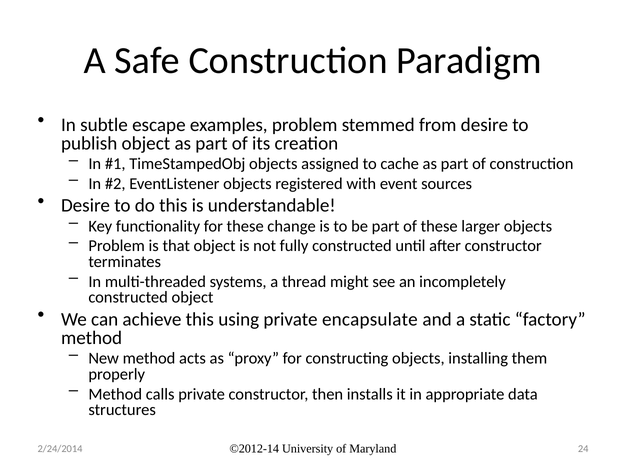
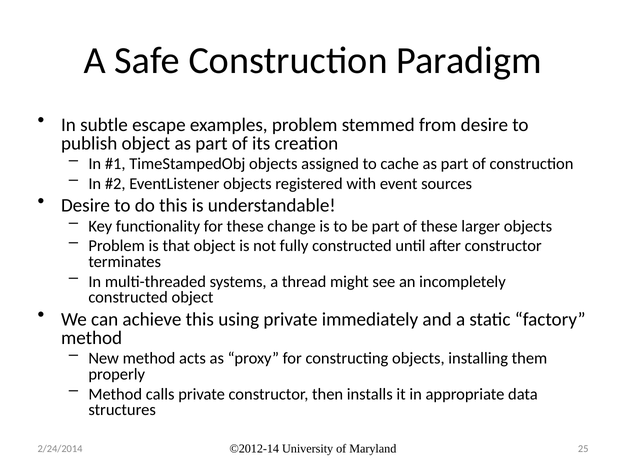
encapsulate: encapsulate -> immediately (370, 319)
24: 24 -> 25 (583, 448)
